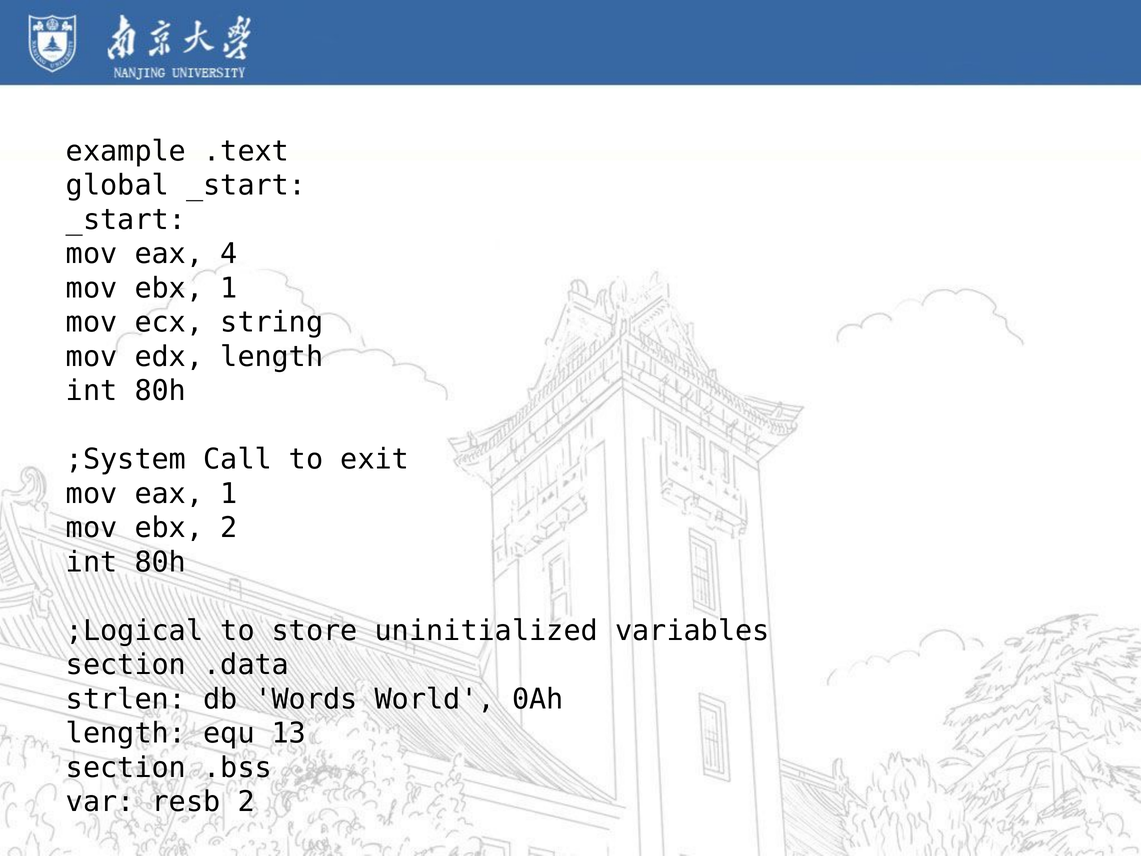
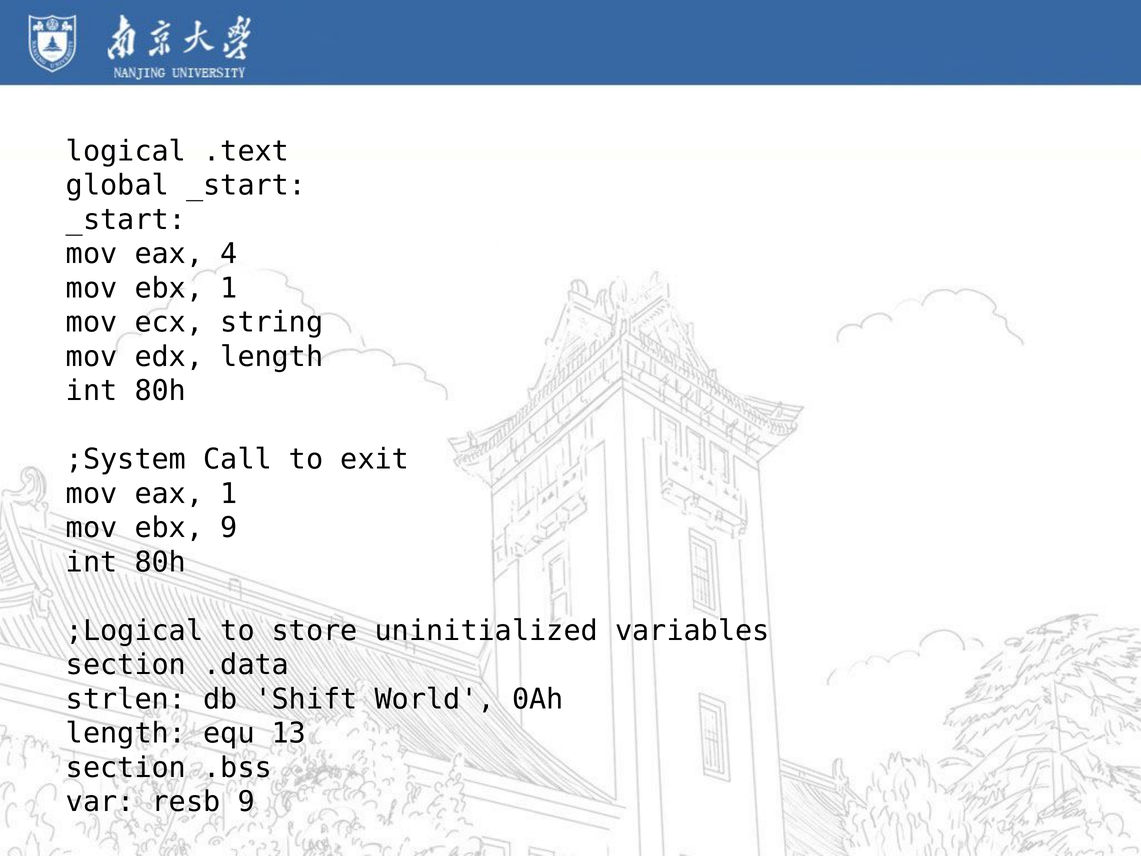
example: example -> logical (126, 151)
ebx 2: 2 -> 9 (229, 528)
Words: Words -> Shift (306, 699)
resb 2: 2 -> 9 (246, 802)
